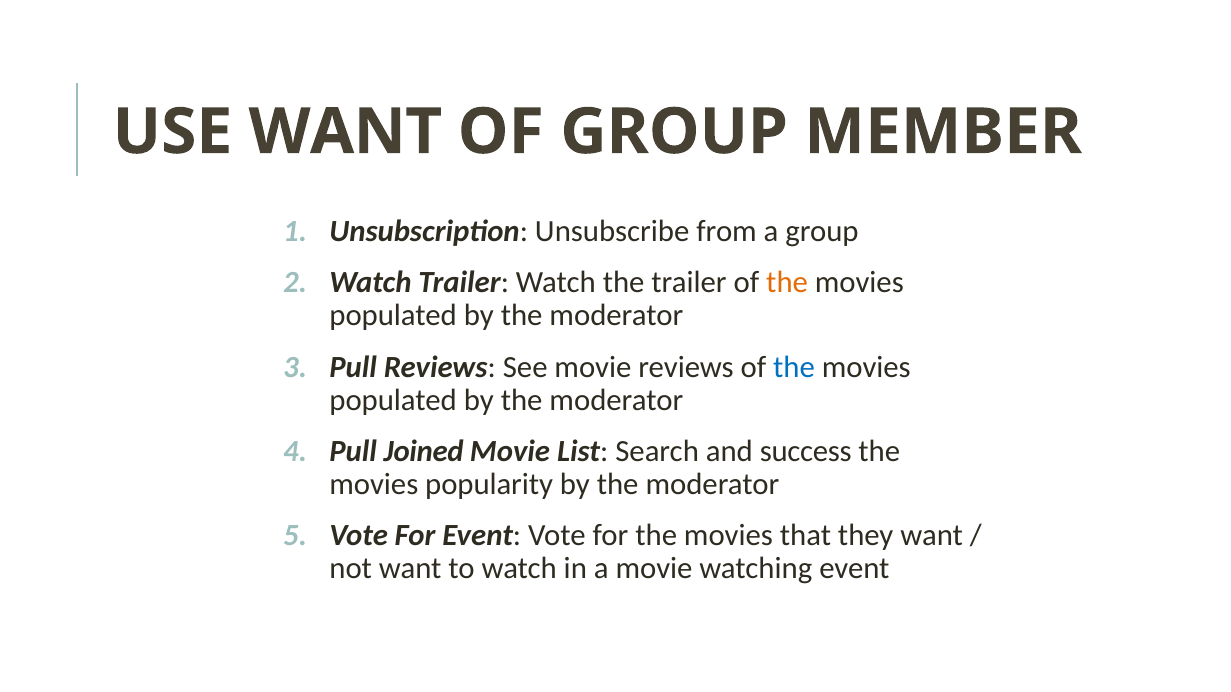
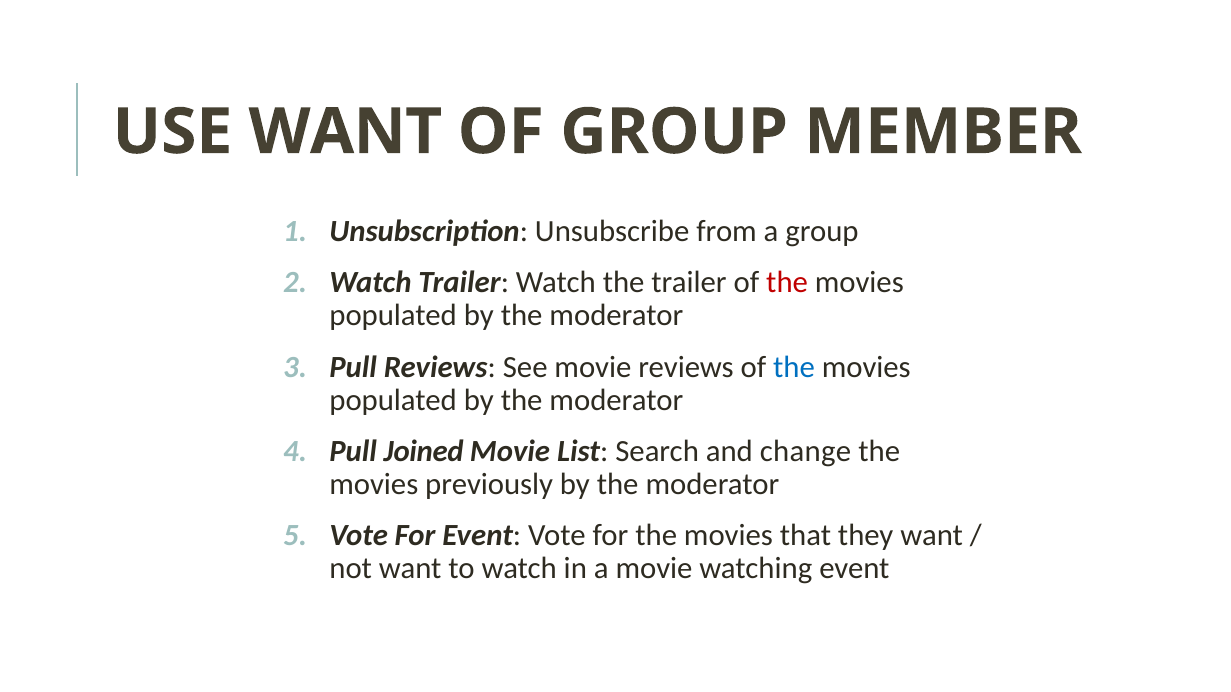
the colour: orange -> red (787, 283)
success: success -> change (805, 452)
popularity: popularity -> previously (489, 485)
